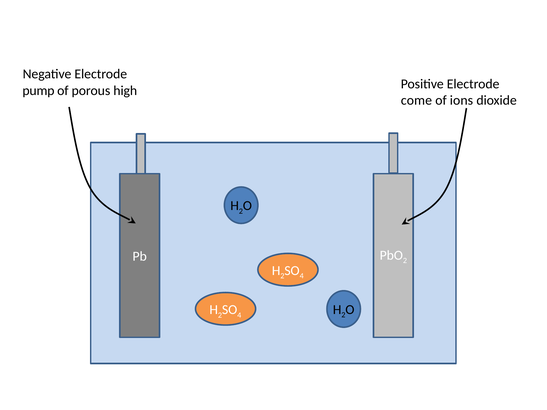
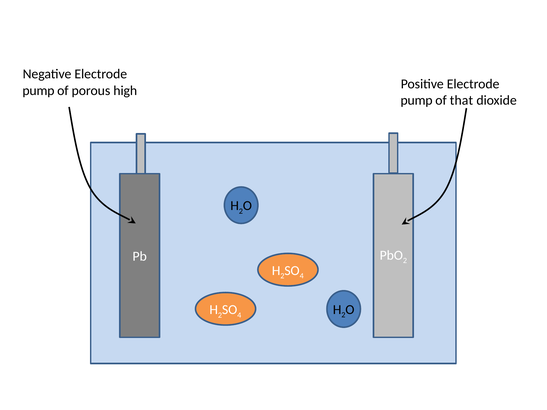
come: come -> pump (417, 100)
ions: ions -> that (461, 100)
